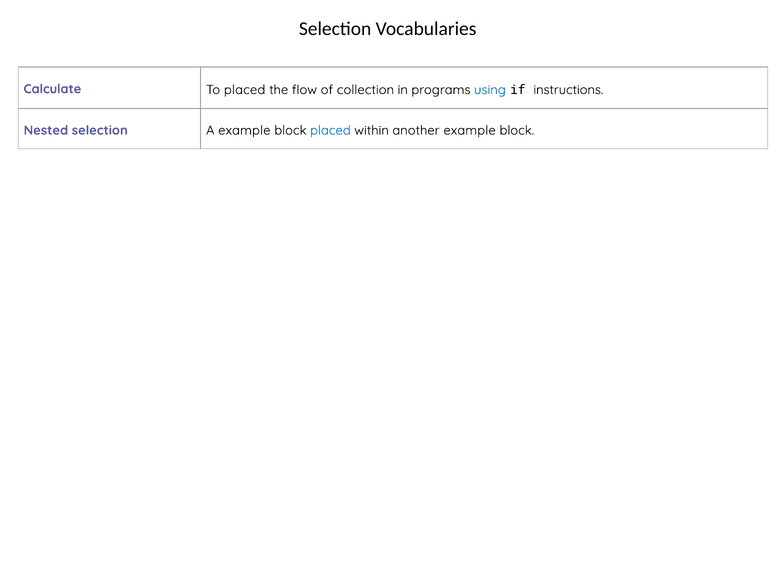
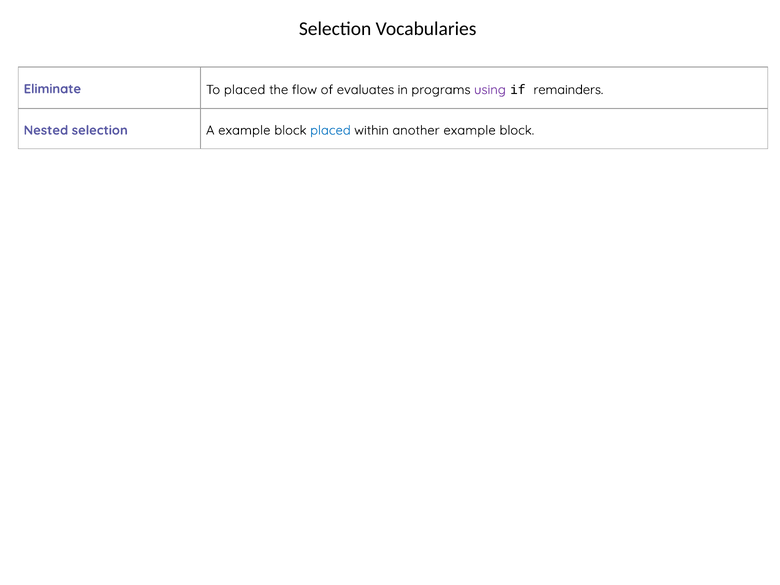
Calculate: Calculate -> Eliminate (52, 89)
collection: collection -> evaluates (365, 90)
using colour: blue -> purple (490, 90)
instructions: instructions -> remainders (568, 90)
